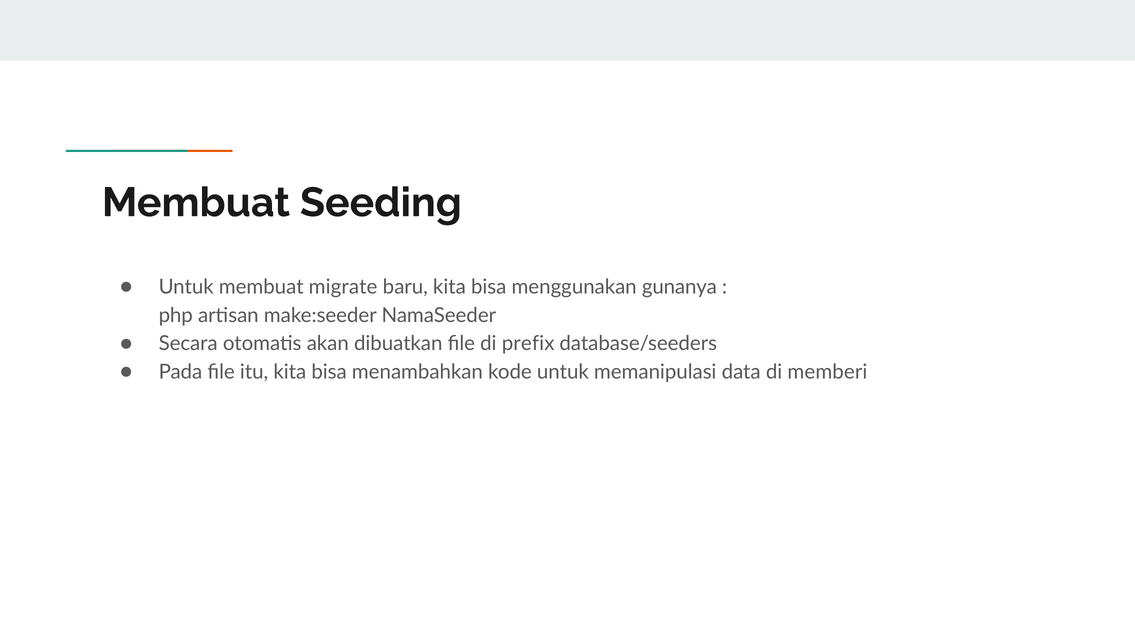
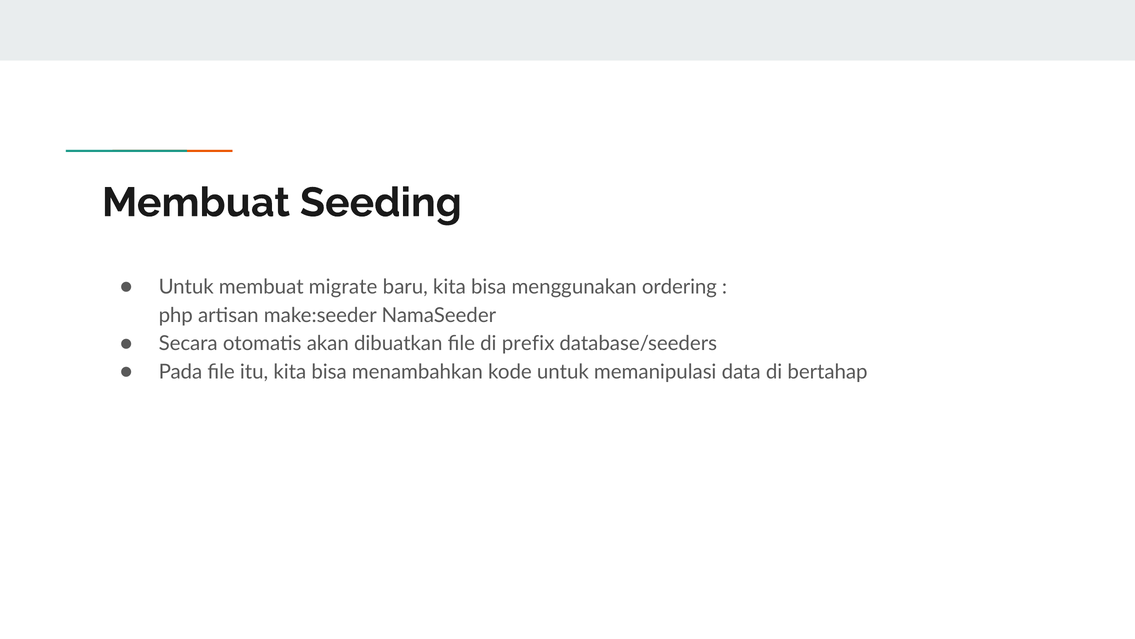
gunanya: gunanya -> ordering (679, 287)
memberi: memberi -> bertahap (828, 372)
